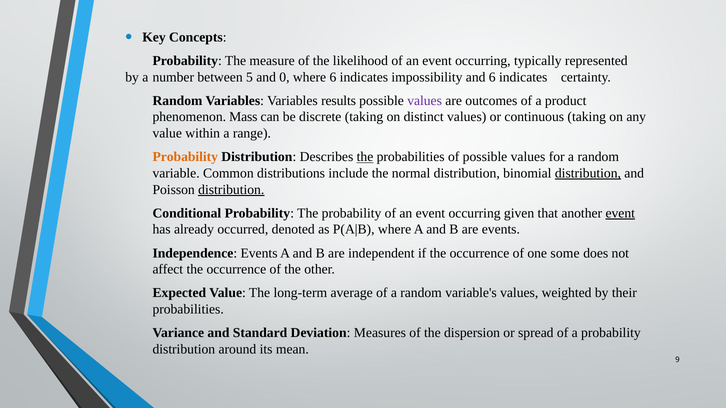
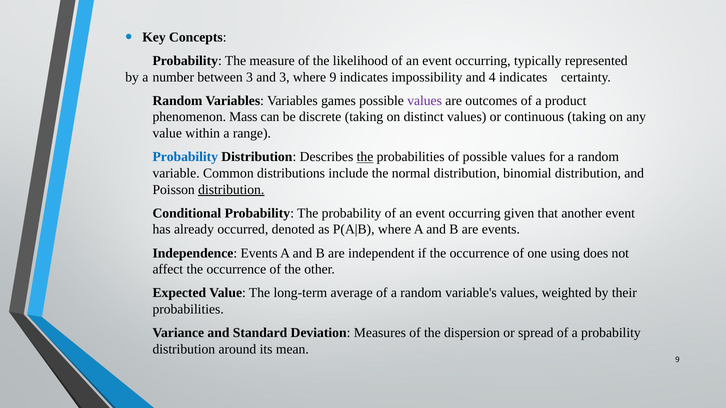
between 5: 5 -> 3 (249, 77)
and 0: 0 -> 3 (284, 77)
where 6: 6 -> 9 (333, 77)
and 6: 6 -> 4 (492, 77)
results: results -> games (339, 101)
Probability colour: orange -> blue (185, 157)
distribution underline: present -> none (588, 173)
event underline: present -> none (620, 213)
some: some -> using (565, 253)
